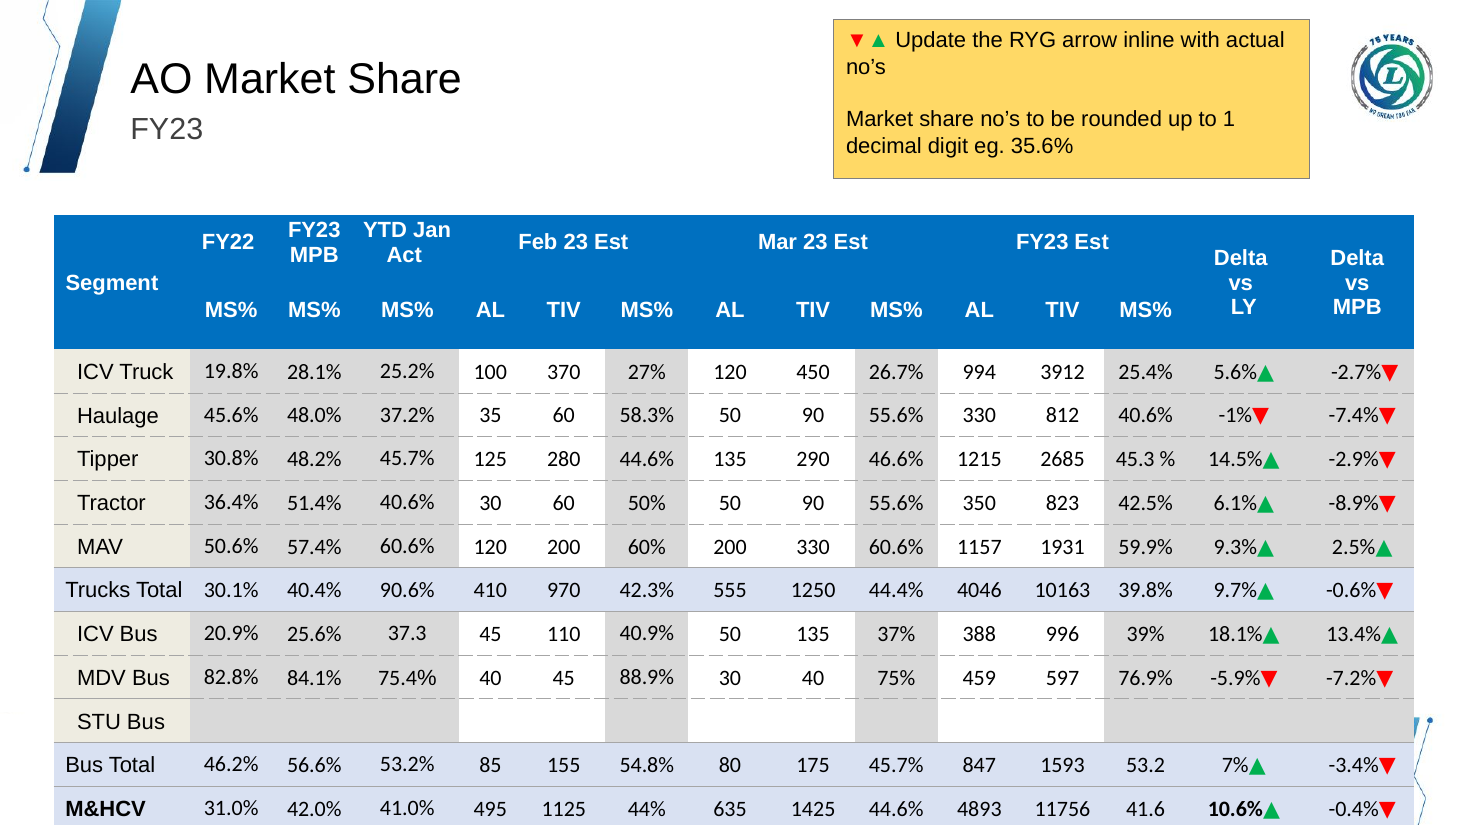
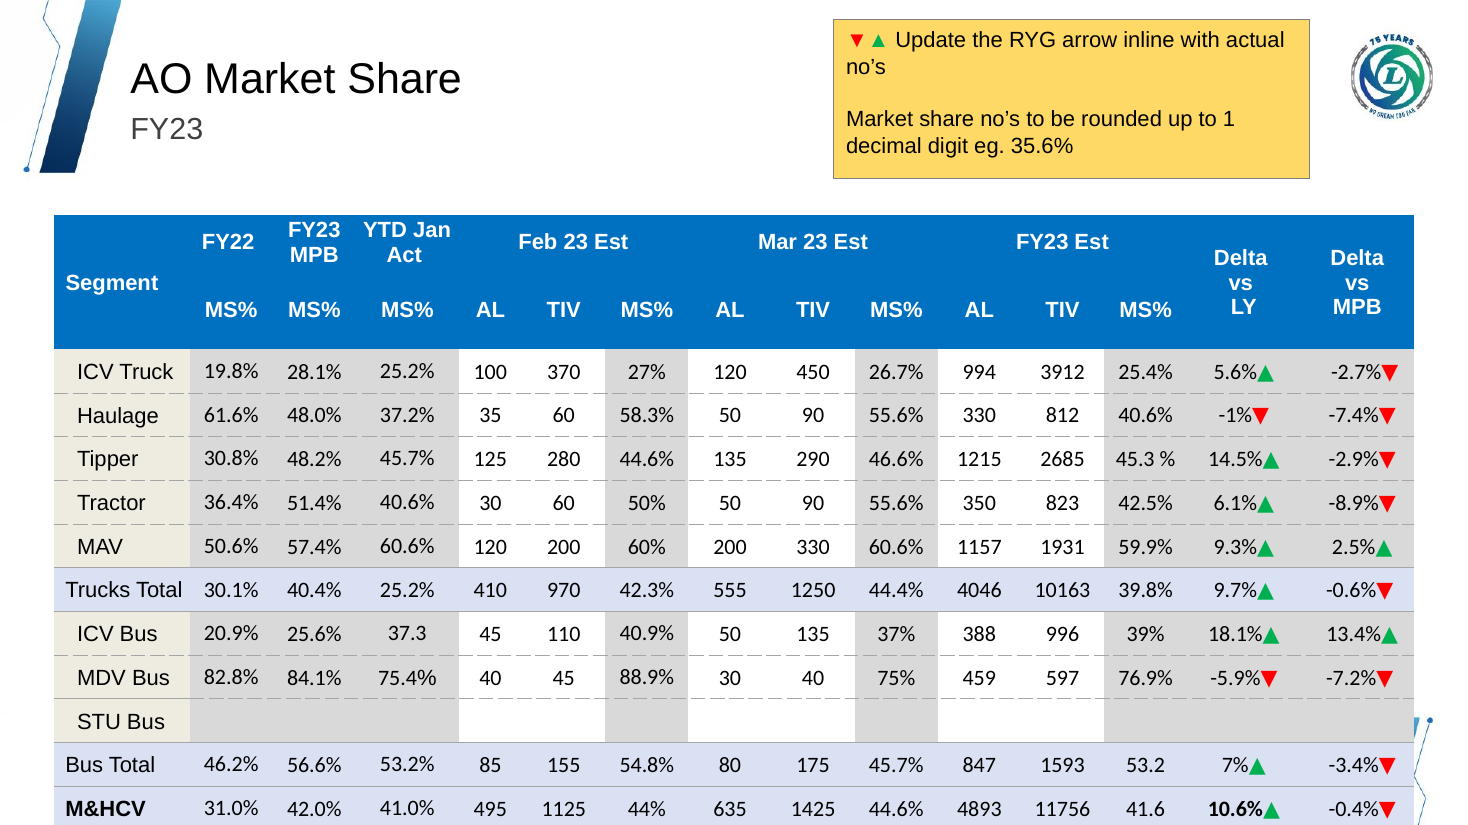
45.6%: 45.6% -> 61.6% (231, 415)
40.4% 90.6%: 90.6% -> 25.2% (407, 590)
